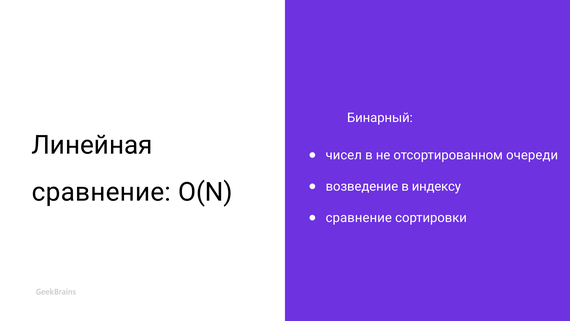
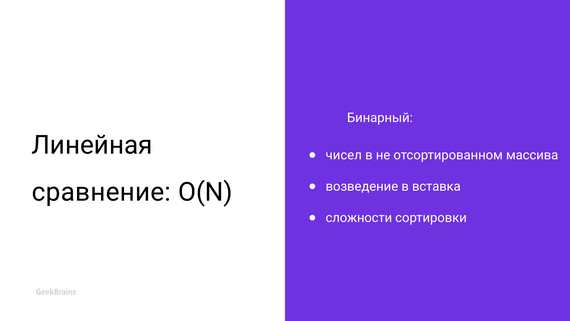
очереди: очереди -> массива (532, 155)
индексу: индексу -> вставка (436, 186)
сравнение: сравнение -> сложности (359, 218)
